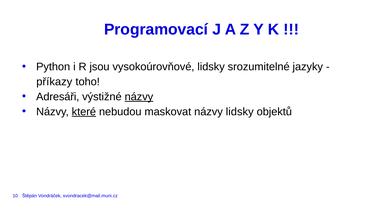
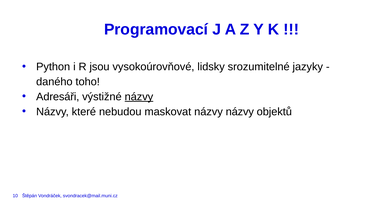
příkazy: příkazy -> daného (54, 82)
které underline: present -> none (84, 112)
názvy lidsky: lidsky -> názvy (240, 112)
